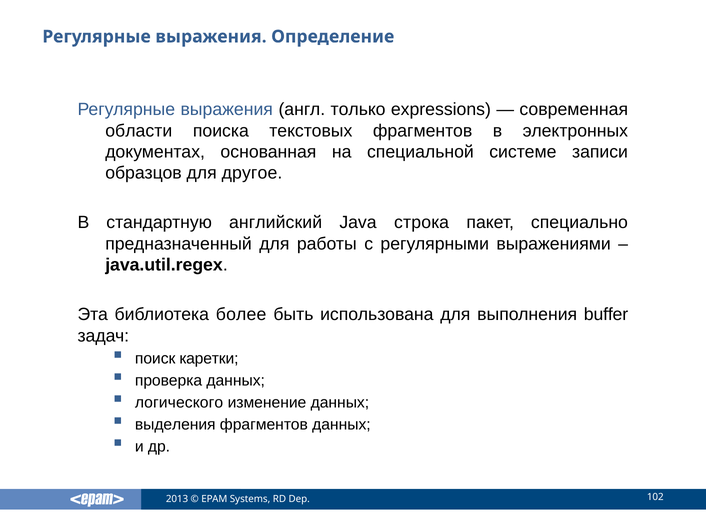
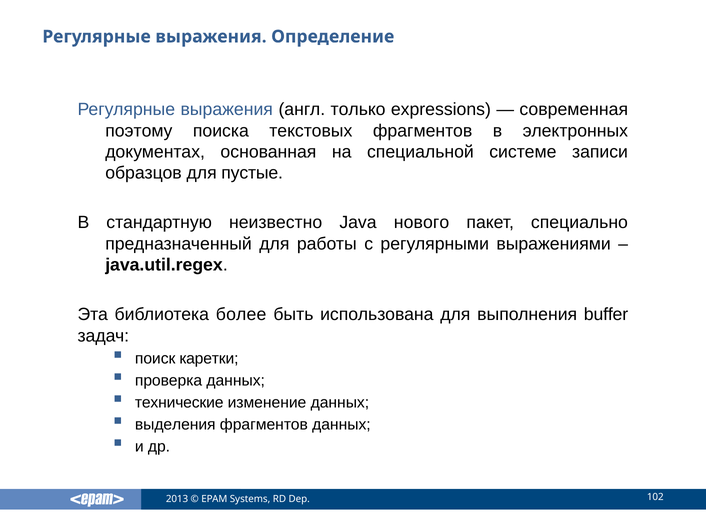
области: области -> поэтому (139, 131)
другое: другое -> пустые (252, 173)
английский: английский -> неизвестно (276, 222)
строка: строка -> нового (422, 222)
логического: логического -> технические (179, 402)
